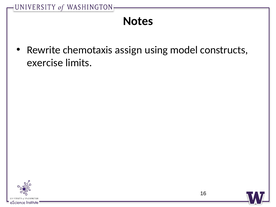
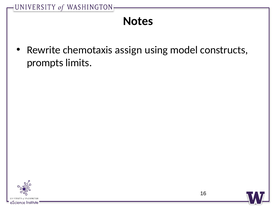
exercise: exercise -> prompts (45, 63)
